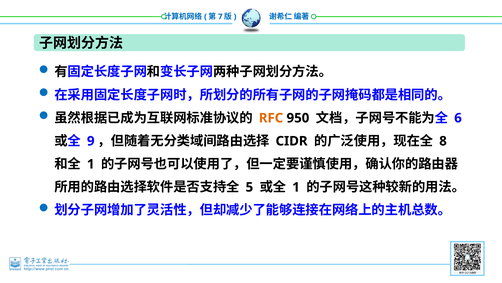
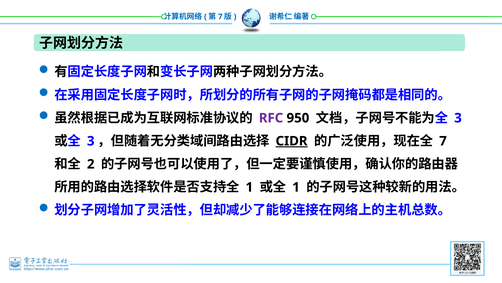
RFC colour: orange -> purple (271, 118)
6: 6 -> 3 (458, 118)
9: 9 -> 3 (91, 141)
CIDR underline: none -> present (292, 141)
8: 8 -> 7 (443, 141)
1: 1 -> 2 (91, 164)
5: 5 -> 1 (249, 187)
